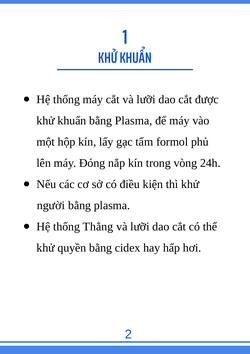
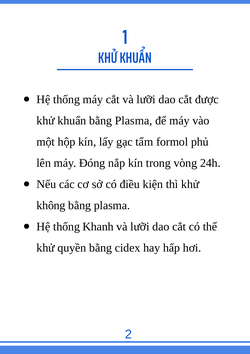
người: người -> không (51, 205)
Thẳng: Thẳng -> Khanh (98, 226)
